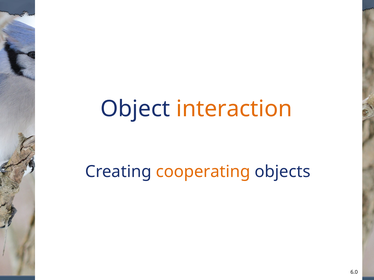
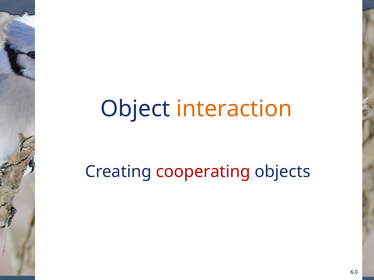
cooperating colour: orange -> red (203, 172)
